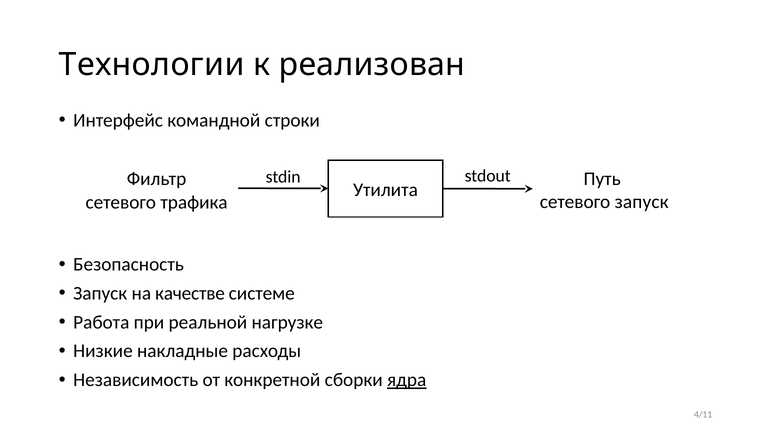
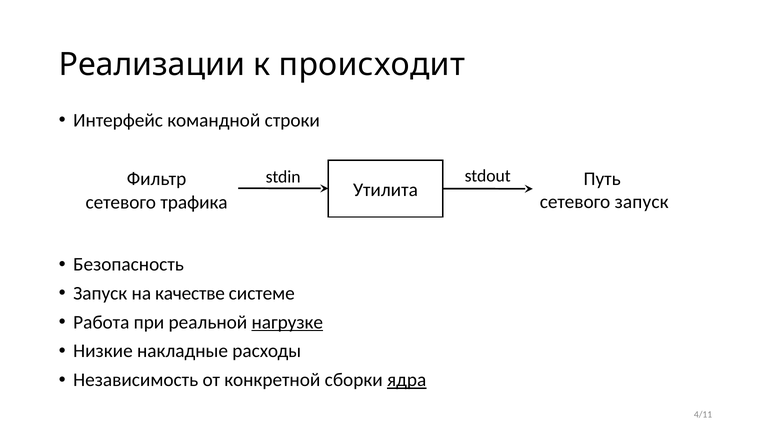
Технологии: Технологии -> Реализации (152, 65)
реализован: реализован -> происходит (372, 65)
нагрузке underline: none -> present (287, 322)
